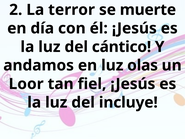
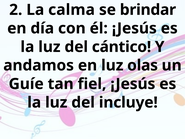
terror: terror -> calma (72, 10)
muerte: muerte -> brindar (148, 10)
Loor: Loor -> Guíe (26, 84)
